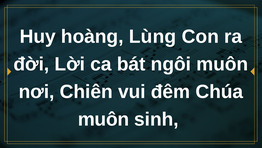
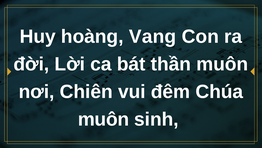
Lùng: Lùng -> Vang (153, 36)
ngôi: ngôi -> thần (171, 64)
